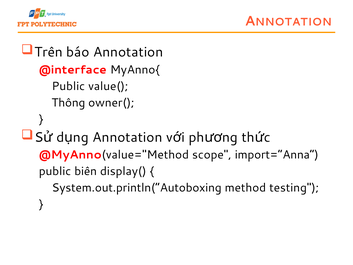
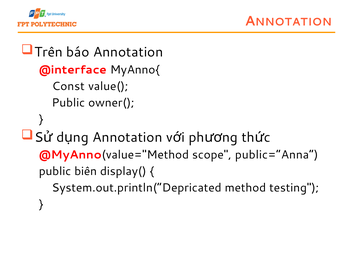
Public: Public -> Const (68, 86)
Thông: Thông -> Public (68, 103)
import=“Anna: import=“Anna -> public=“Anna (277, 155)
System.out.println(“Autoboxing: System.out.println(“Autoboxing -> System.out.println(“Depricated (137, 188)
